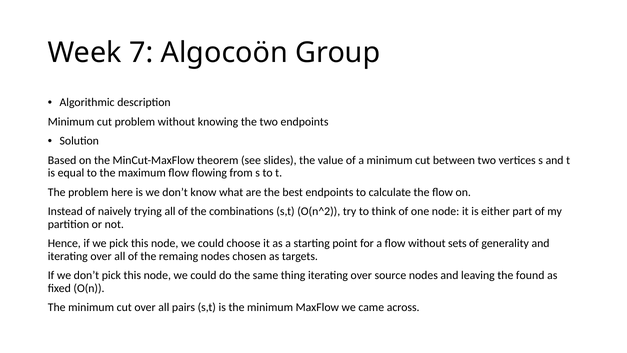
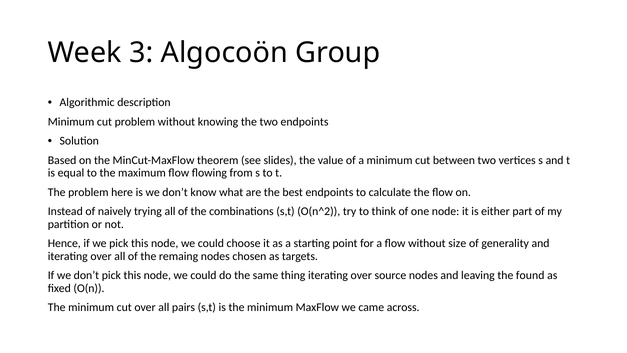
7: 7 -> 3 (141, 53)
sets: sets -> size (457, 243)
